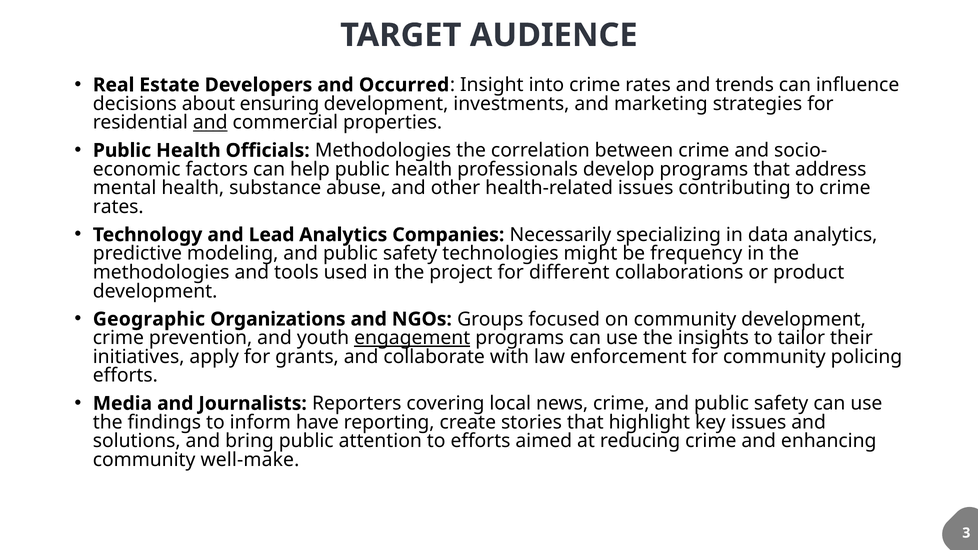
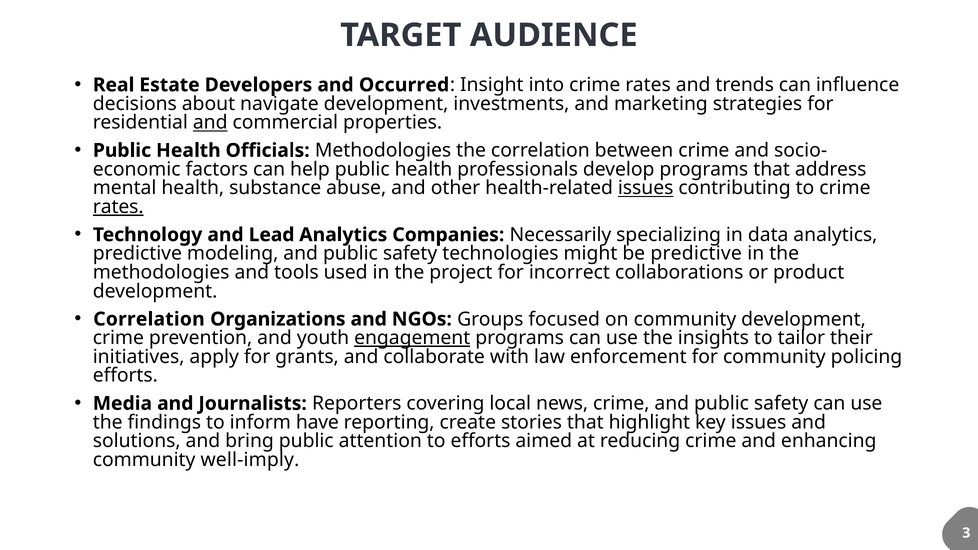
ensuring: ensuring -> navigate (279, 104)
issues underline: none -> present (646, 188)
rates underline: none -> present (118, 207)
be frequency: frequency -> predictive (696, 254)
different: different -> incorrect (569, 272)
Geographic: Geographic -> Correlation (149, 319)
well-make: well-make -> well-imply (250, 460)
